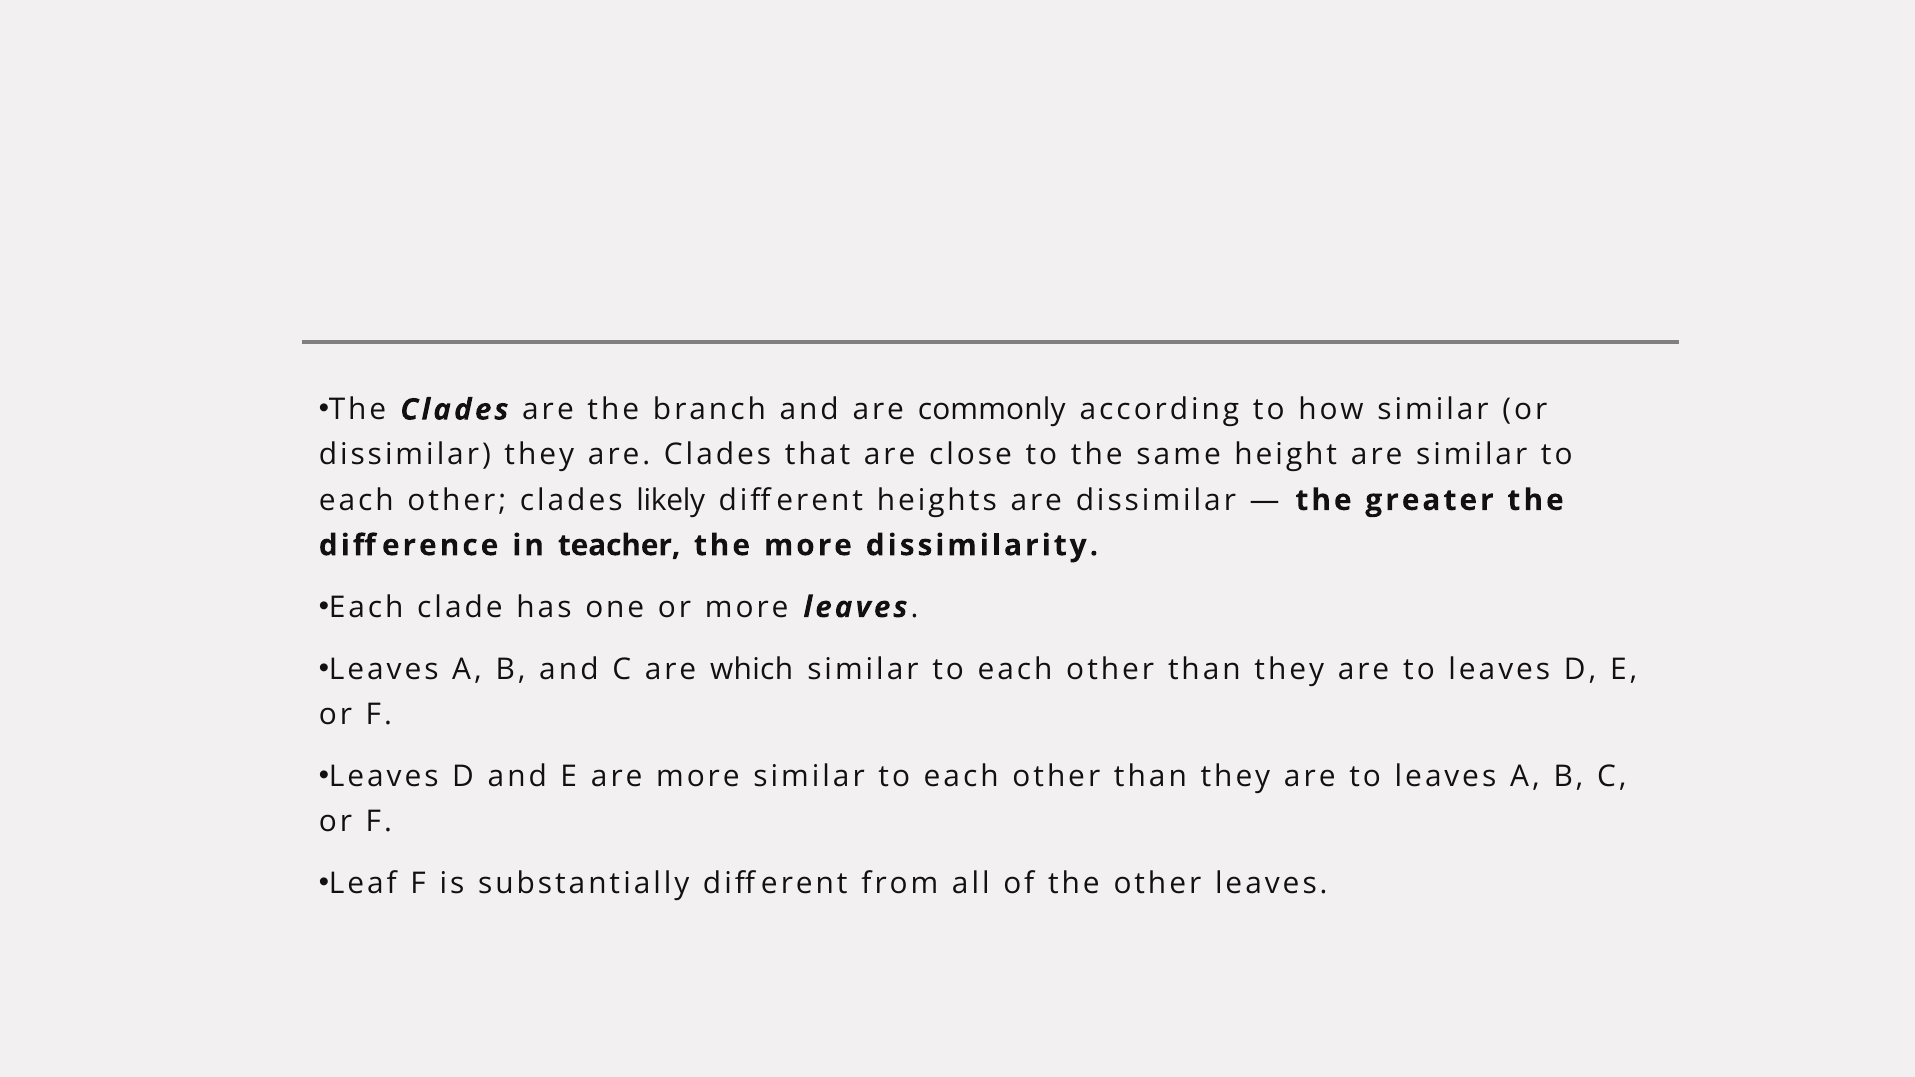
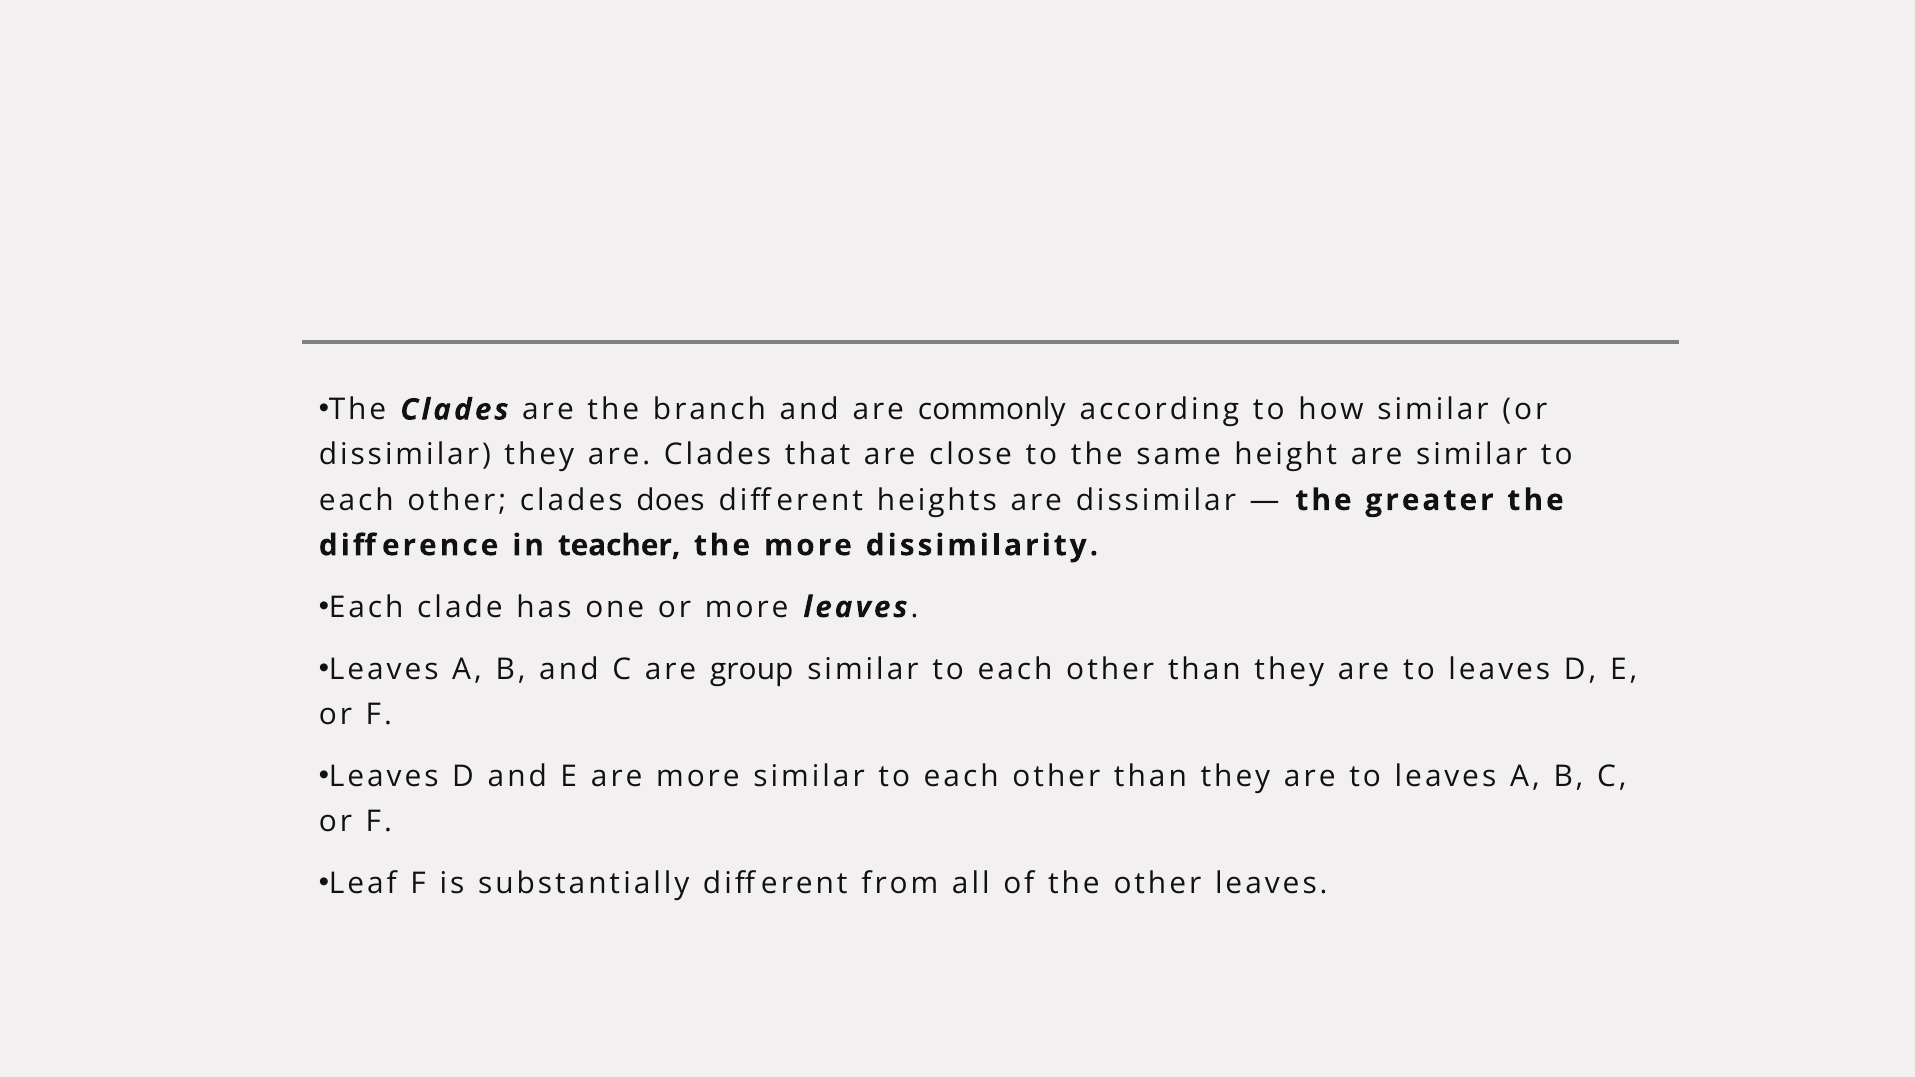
likely: likely -> does (670, 500)
which: which -> group (752, 669)
